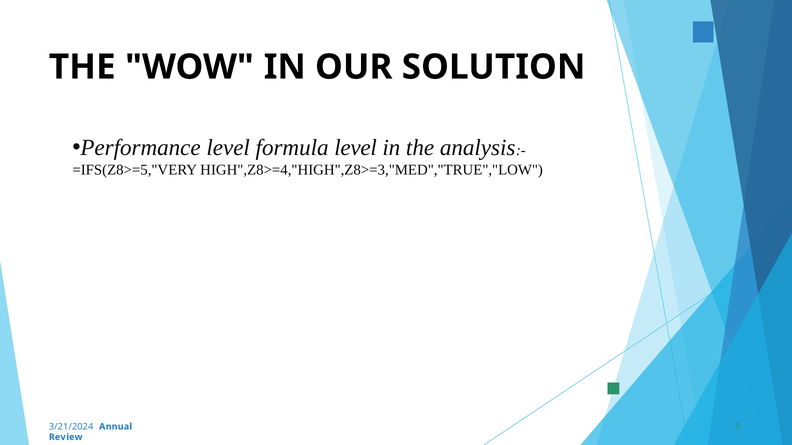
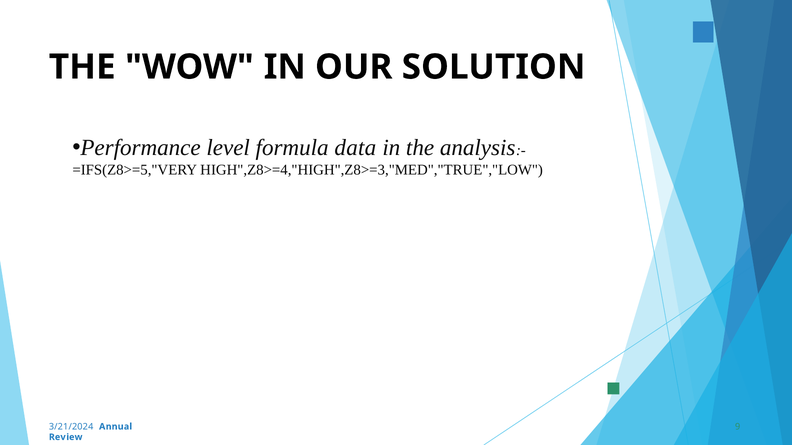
formula level: level -> data (355, 148)
